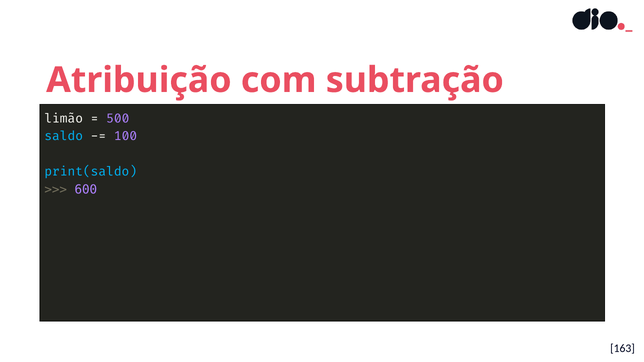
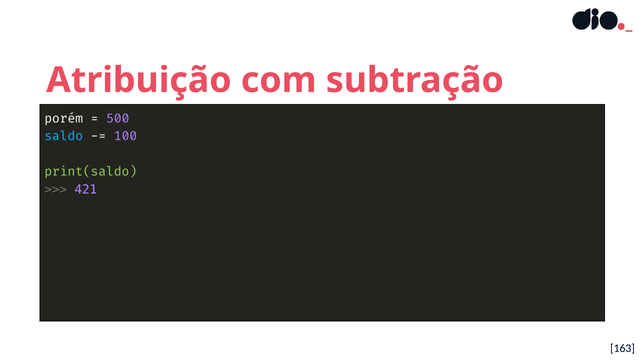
limão: limão -> porém (64, 119)
print(saldo colour: light blue -> light green (91, 172)
600: 600 -> 421 (86, 190)
